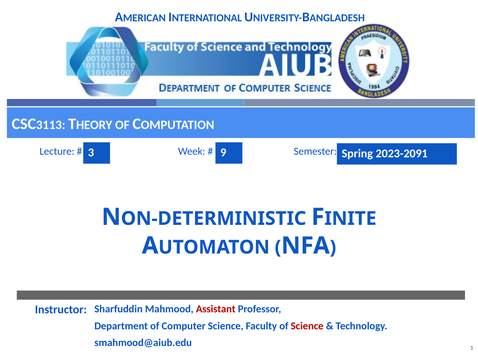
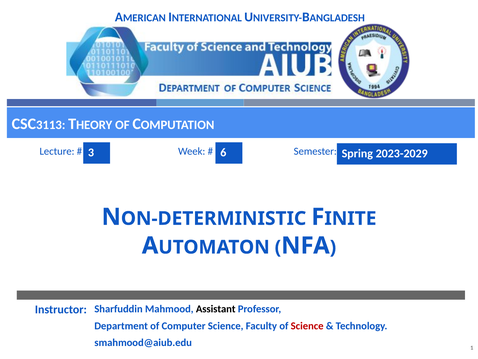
9: 9 -> 6 (223, 152)
2023-2091: 2023-2091 -> 2023-2029 (402, 153)
Assistant colour: red -> black (216, 309)
